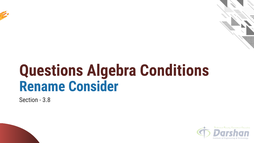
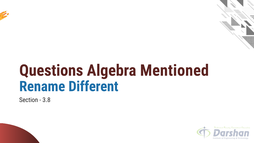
Conditions: Conditions -> Mentioned (174, 70)
Consider: Consider -> Different (93, 86)
